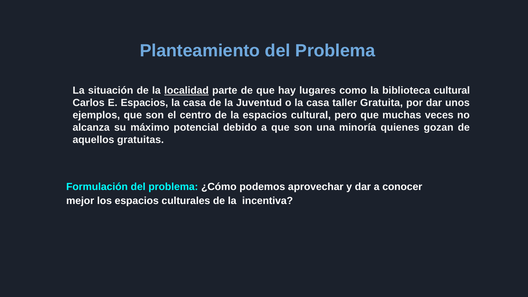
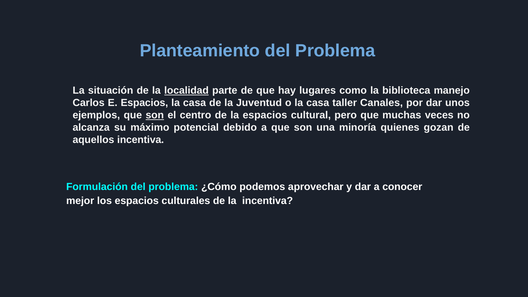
biblioteca cultural: cultural -> manejo (452, 91)
Gratuita: Gratuita -> Canales (382, 103)
son underline: none -> present (155, 115)
aquellos gratuitas: gratuitas -> incentiva (141, 140)
